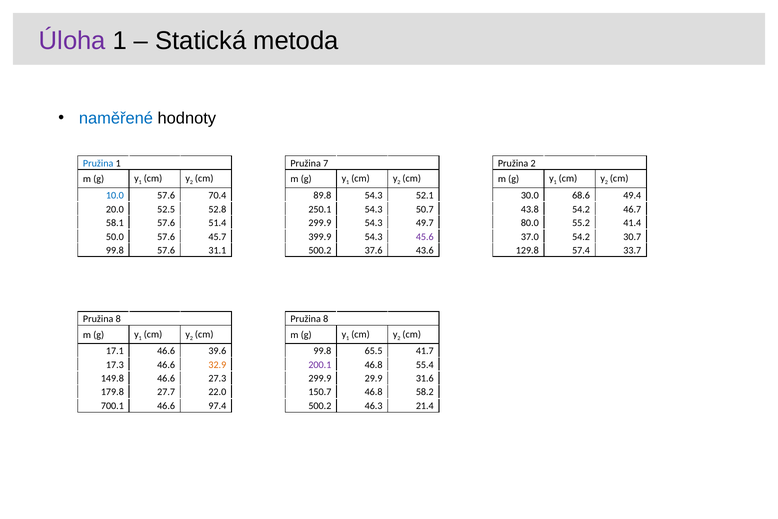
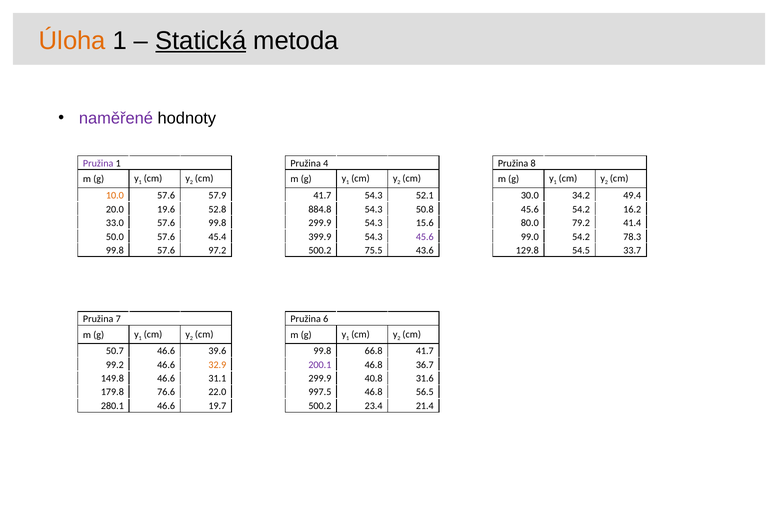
Úloha colour: purple -> orange (72, 41)
Statická underline: none -> present (201, 41)
naměřené colour: blue -> purple (116, 118)
Pružina colour: blue -> purple (98, 163)
7: 7 -> 4 (326, 163)
Pružina 2: 2 -> 8 (533, 163)
10.0 colour: blue -> orange (115, 195)
70.4: 70.4 -> 57.9 (217, 195)
89.8: 89.8 -> 41.7 (322, 195)
68.6: 68.6 -> 34.2 (581, 195)
52.5: 52.5 -> 19.6 (166, 209)
250.1: 250.1 -> 884.8 (320, 209)
50.7: 50.7 -> 50.8 (425, 209)
43.8: 43.8 -> 45.6 (530, 209)
46.7: 46.7 -> 16.2 (632, 209)
58.1: 58.1 -> 33.0 (115, 223)
57.6 51.4: 51.4 -> 99.8 (217, 223)
49.7: 49.7 -> 15.6 (425, 223)
55.2: 55.2 -> 79.2 (581, 223)
45.7: 45.7 -> 45.4 (217, 237)
37.0: 37.0 -> 99.0 (530, 237)
30.7: 30.7 -> 78.3 (632, 237)
31.1: 31.1 -> 97.2 (217, 250)
37.6: 37.6 -> 75.5 (374, 250)
57.4: 57.4 -> 54.5 (581, 250)
8: 8 -> 7 (118, 319)
8: 8 -> 6 (326, 319)
17.1: 17.1 -> 50.7 (115, 351)
65.5: 65.5 -> 66.8 (374, 351)
17.3: 17.3 -> 99.2 (115, 364)
55.4: 55.4 -> 36.7 (425, 364)
27.3: 27.3 -> 31.1 (217, 378)
29.9: 29.9 -> 40.8 (374, 378)
27.7: 27.7 -> 76.6 (166, 392)
150.7: 150.7 -> 997.5 (320, 392)
58.2: 58.2 -> 56.5 (425, 392)
700.1: 700.1 -> 280.1 (112, 406)
97.4: 97.4 -> 19.7 (217, 406)
46.3: 46.3 -> 23.4 (374, 406)
